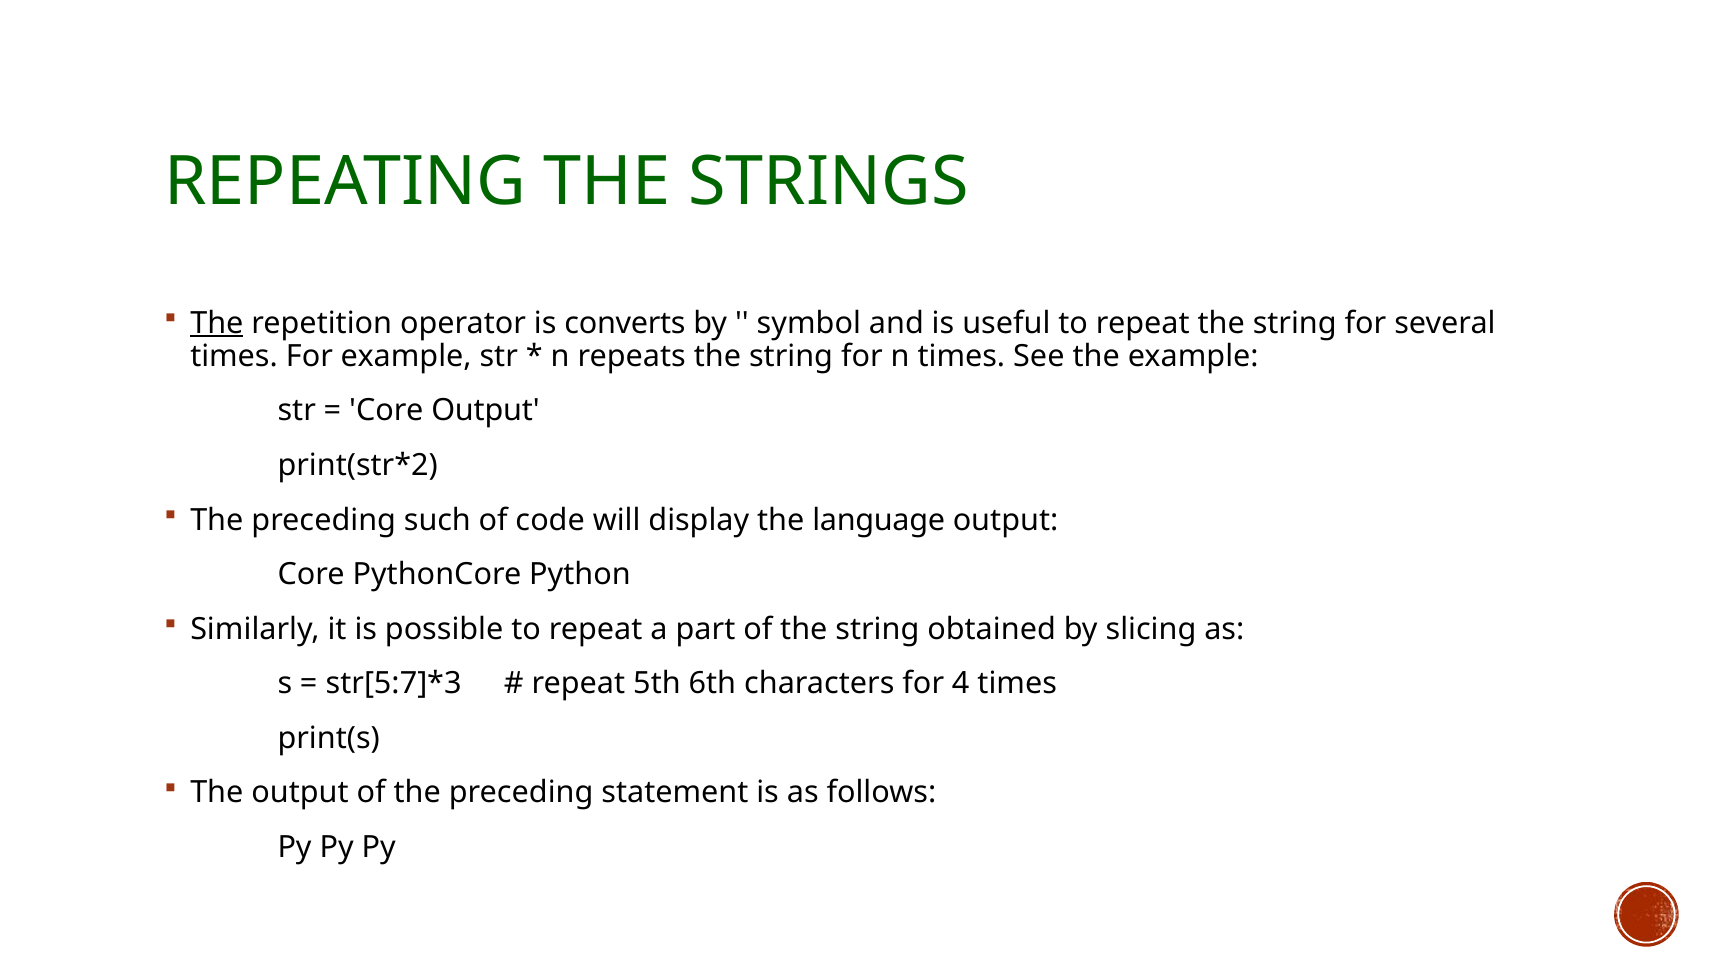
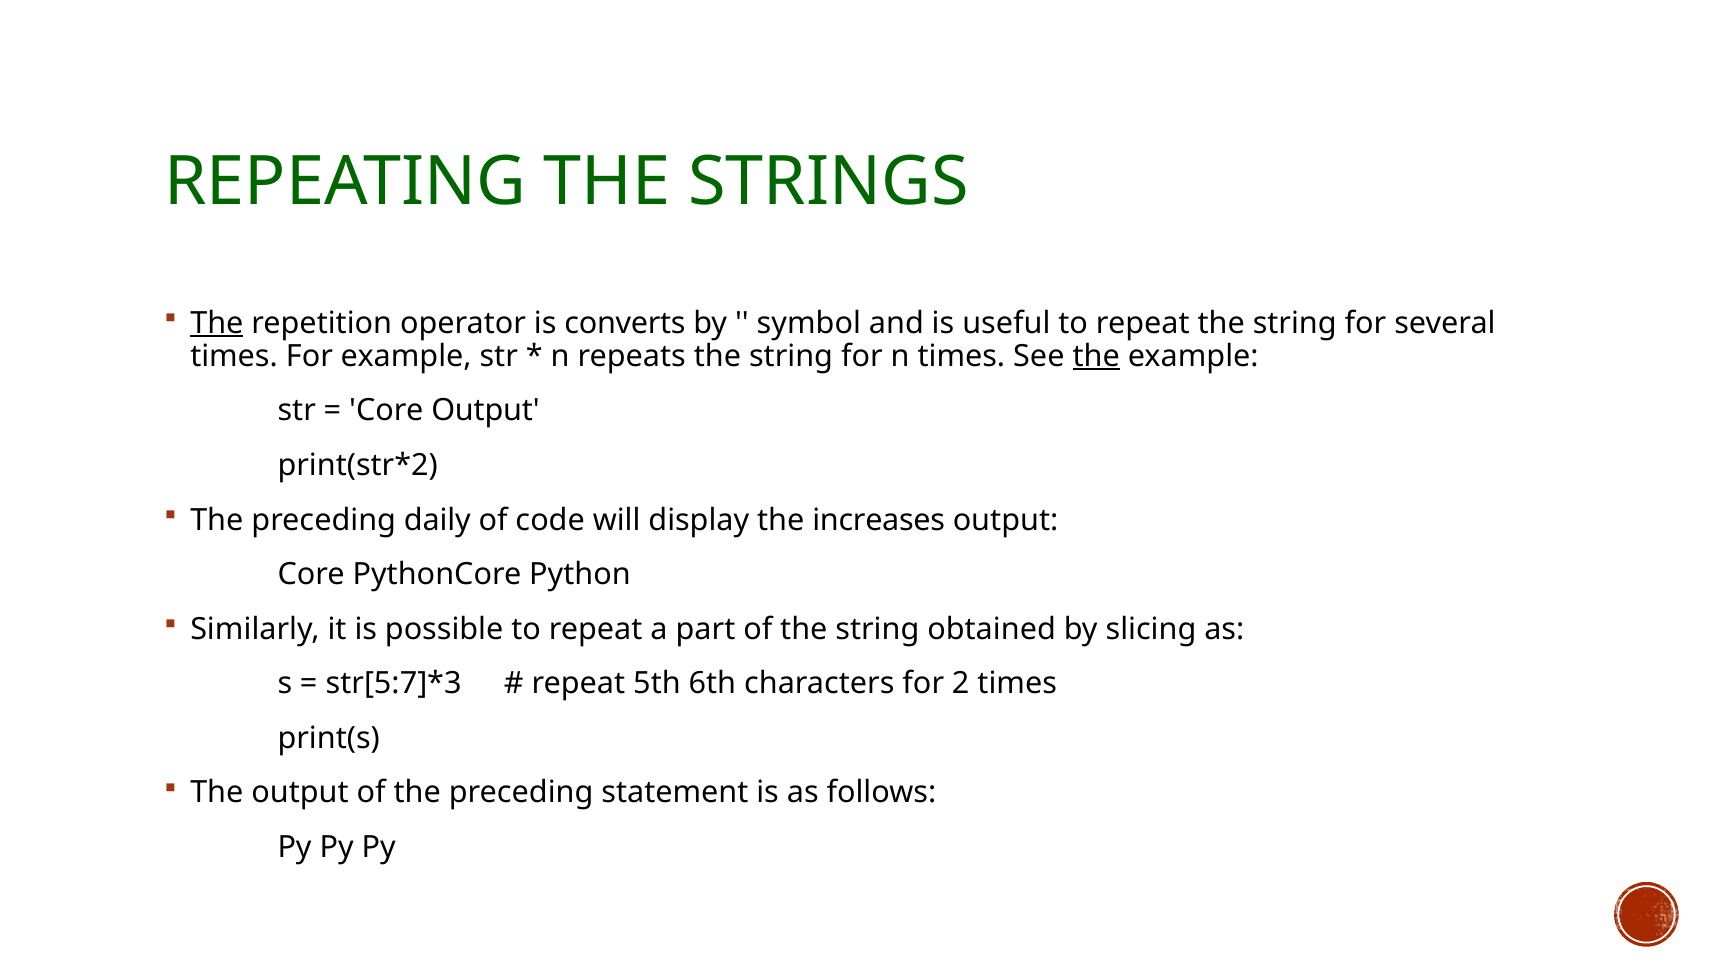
the underline: none -> present (1096, 356)
such: such -> daily (437, 520)
language: language -> increases (879, 520)
4: 4 -> 2 (961, 684)
